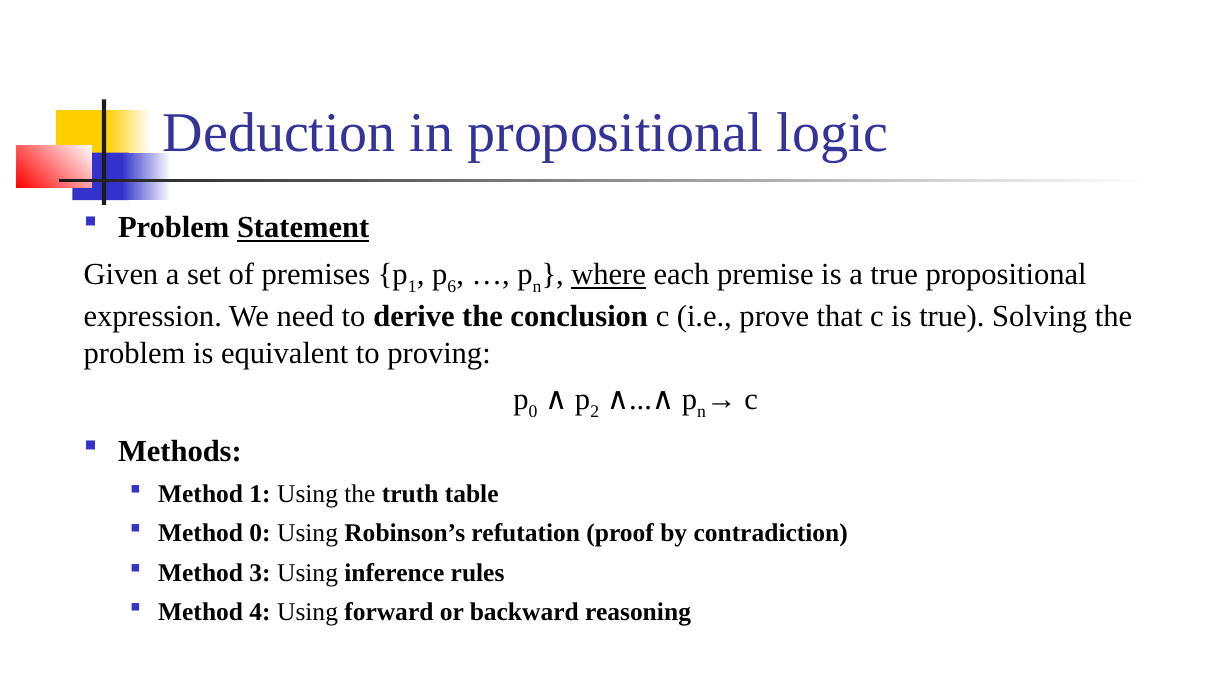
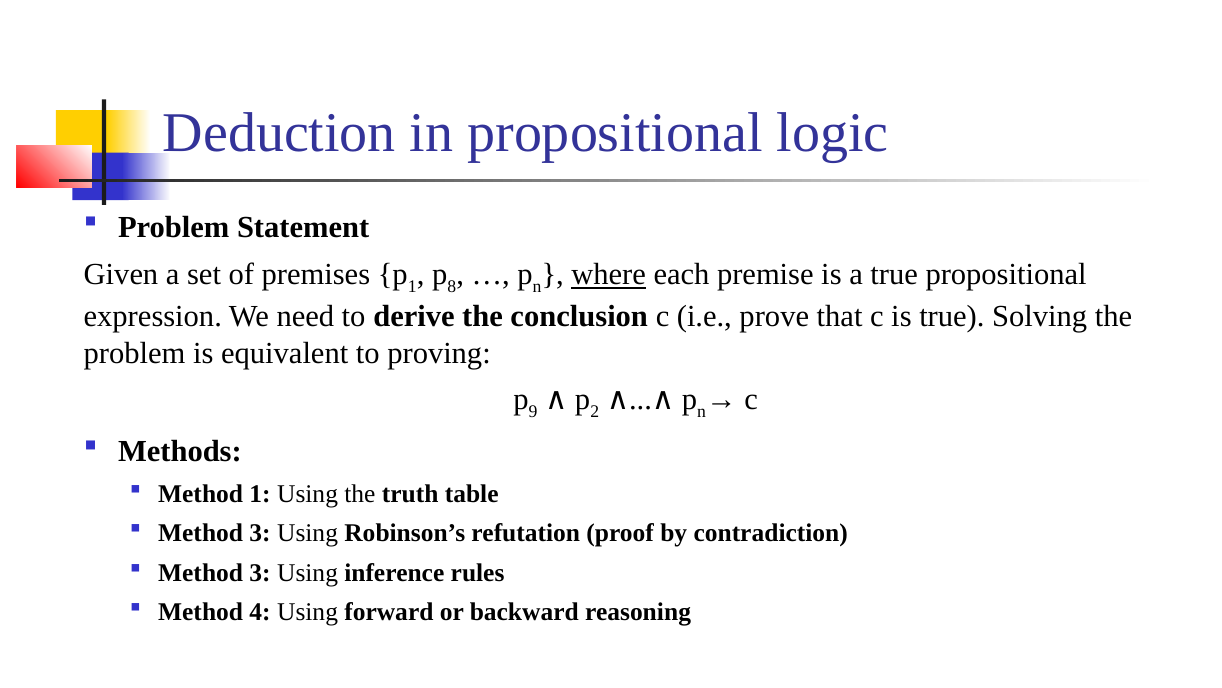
Statement underline: present -> none (303, 227)
6: 6 -> 8 (452, 286)
0: 0 -> 9 (533, 411)
0: 0 -> 3 (260, 533)
